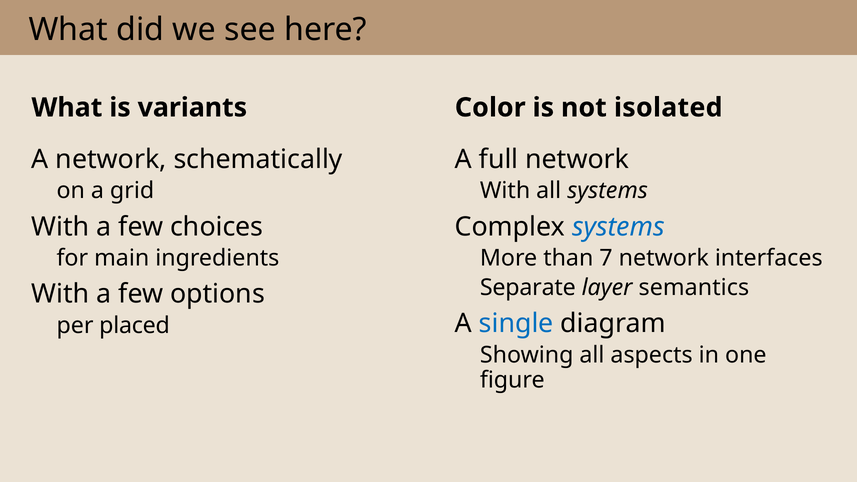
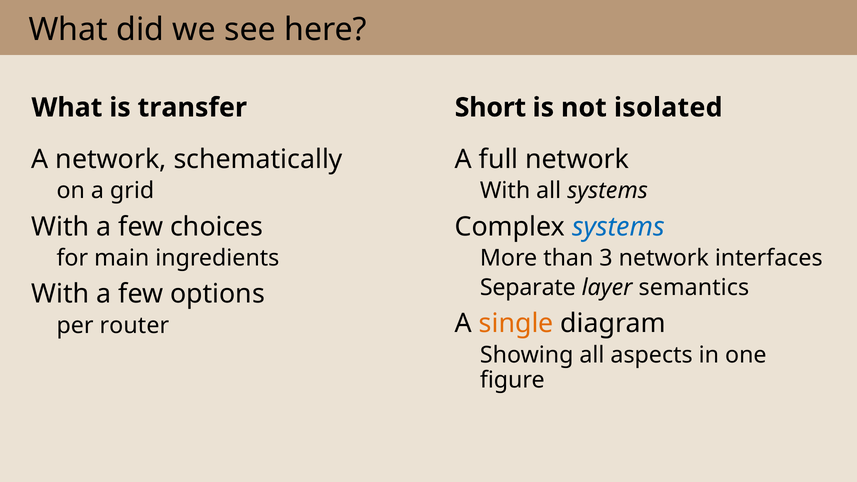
variants: variants -> transfer (192, 108)
Color: Color -> Short (490, 108)
7: 7 -> 3 (606, 258)
single colour: blue -> orange (516, 324)
placed: placed -> router (134, 326)
